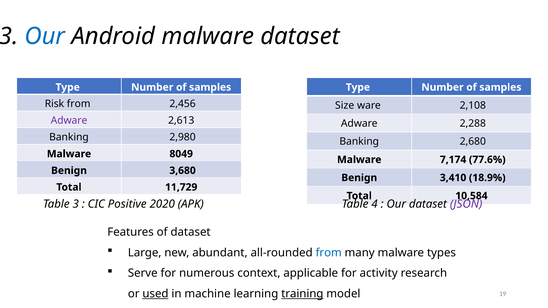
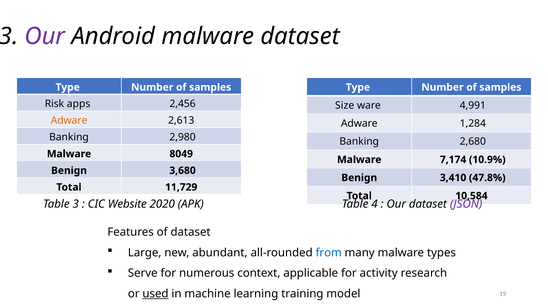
Our colour: blue -> purple (45, 36)
Risk from: from -> apps (79, 104)
2,108: 2,108 -> 4,991 (473, 105)
Adware colour: purple -> orange (69, 121)
2,288: 2,288 -> 1,284 (473, 124)
77.6%: 77.6% -> 10.9% (487, 160)
18.9%: 18.9% -> 47.8% (487, 178)
Positive: Positive -> Website (127, 204)
training underline: present -> none (302, 294)
